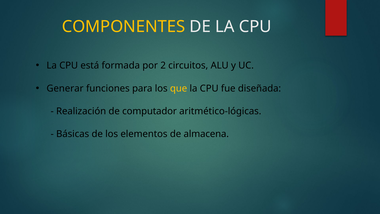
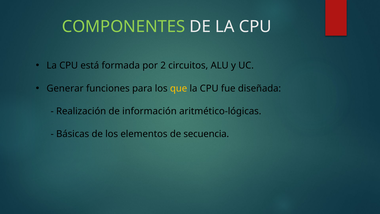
COMPONENTES colour: yellow -> light green (123, 27)
computador: computador -> información (149, 111)
almacena: almacena -> secuencia (206, 134)
